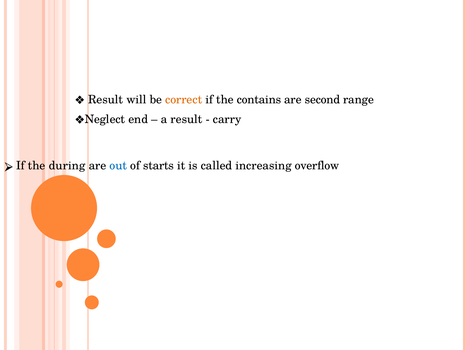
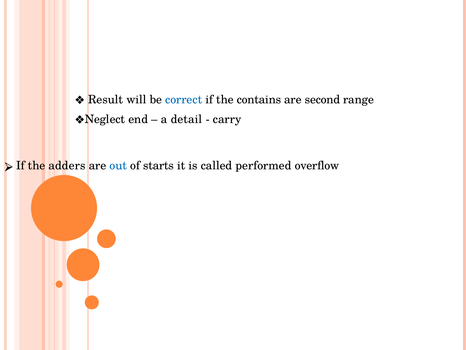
correct colour: orange -> blue (184, 99)
a result: result -> detail (187, 119)
during: during -> adders (67, 165)
increasing: increasing -> performed (264, 165)
